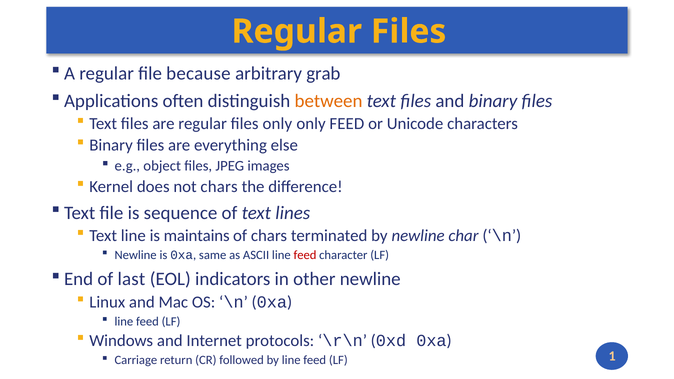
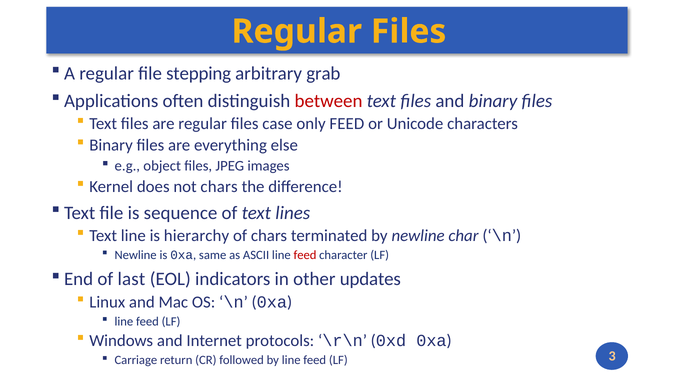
because: because -> stepping (199, 73)
between colour: orange -> red (329, 101)
files only: only -> case (277, 124)
maintains: maintains -> hierarchy (197, 236)
other newline: newline -> updates (370, 279)
1: 1 -> 3 (612, 356)
